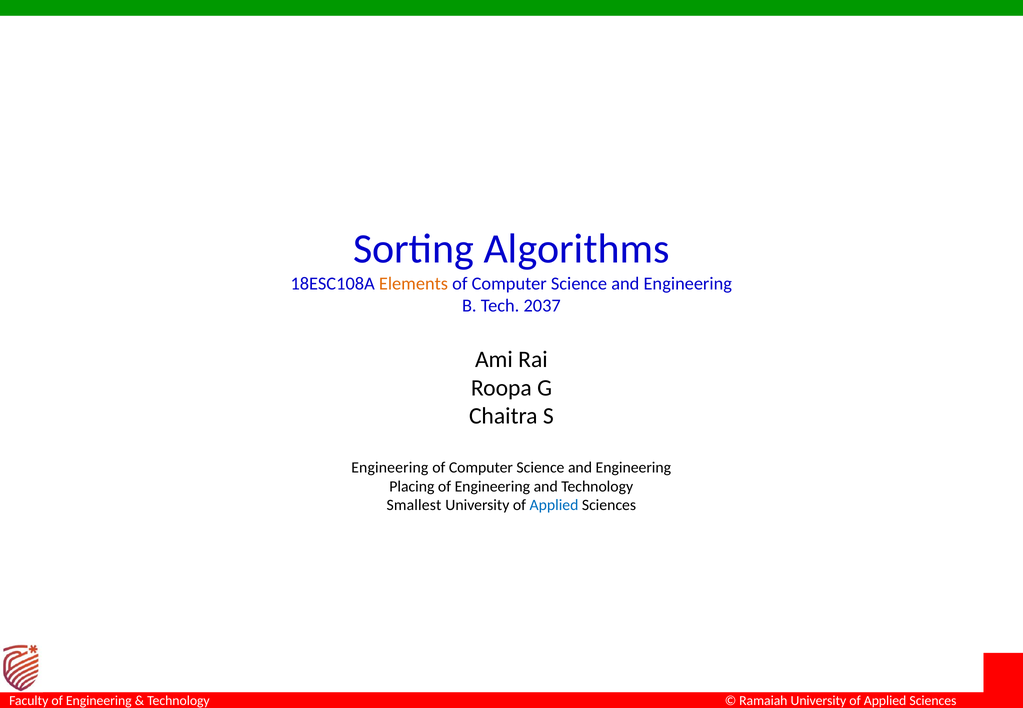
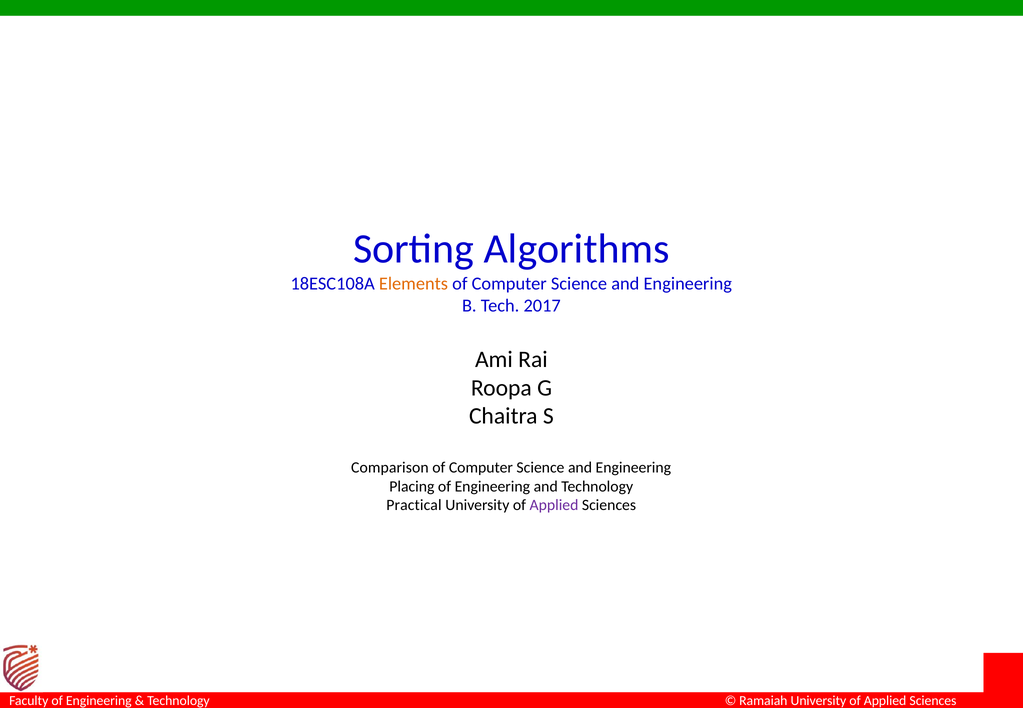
2037: 2037 -> 2017 (542, 306)
Engineering: Engineering -> Comparison (390, 468)
Smallest: Smallest -> Practical (414, 505)
Applied colour: blue -> purple (554, 505)
